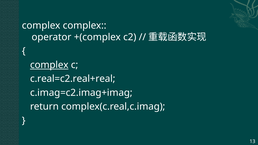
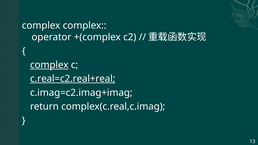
c.real=c2.real+real underline: none -> present (73, 79)
